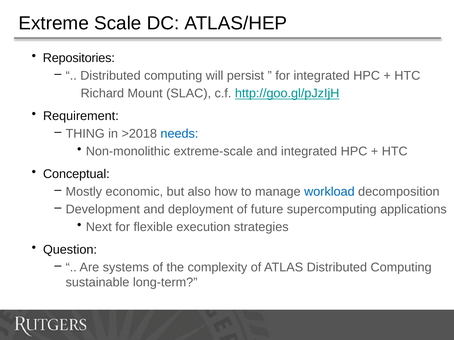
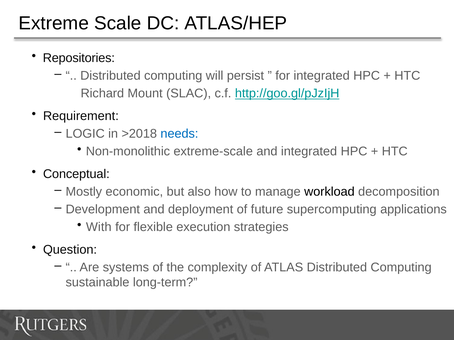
THING: THING -> LOGIC (85, 134)
workload colour: blue -> black (329, 192)
Next: Next -> With (99, 227)
